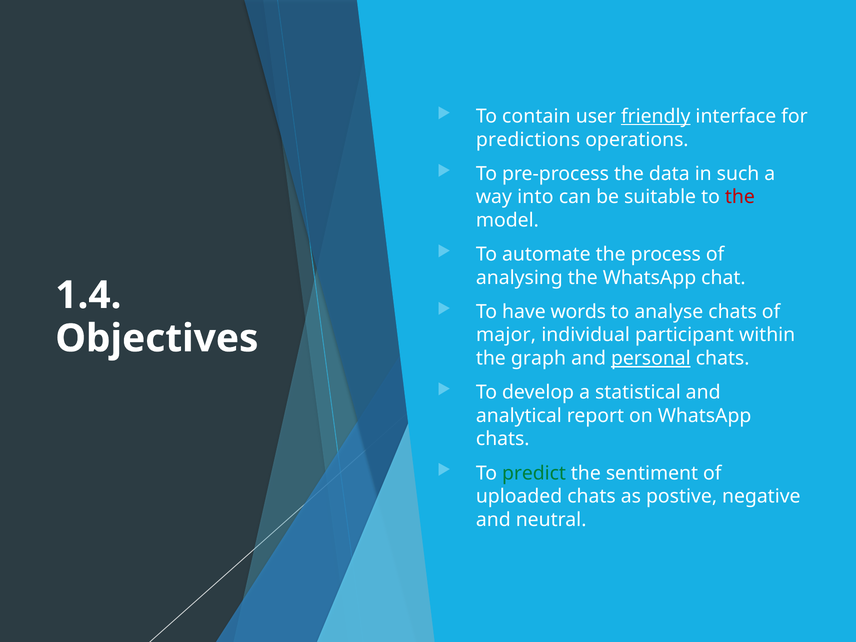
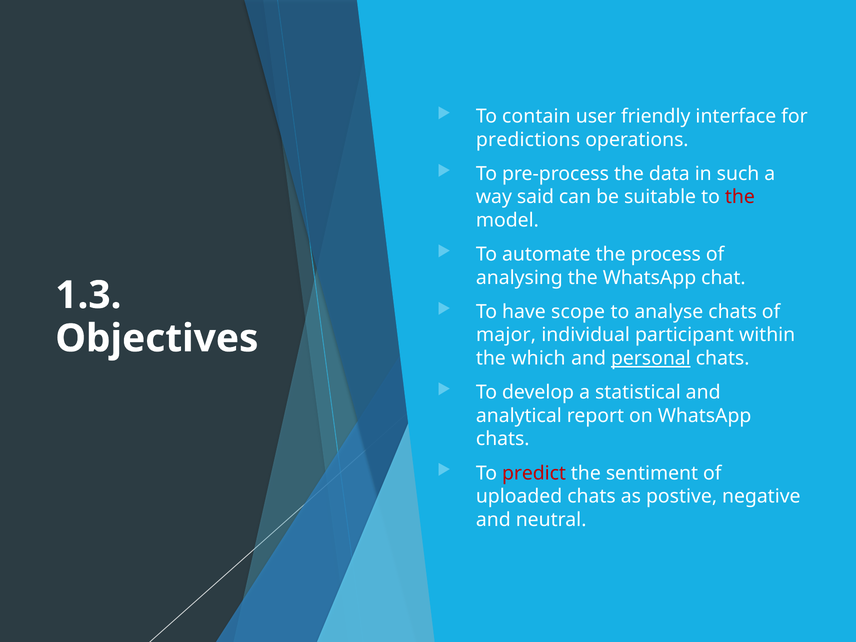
friendly underline: present -> none (656, 116)
into: into -> said (535, 197)
1.4: 1.4 -> 1.3 (88, 295)
words: words -> scope (578, 312)
graph: graph -> which (538, 358)
predict colour: green -> red (534, 473)
